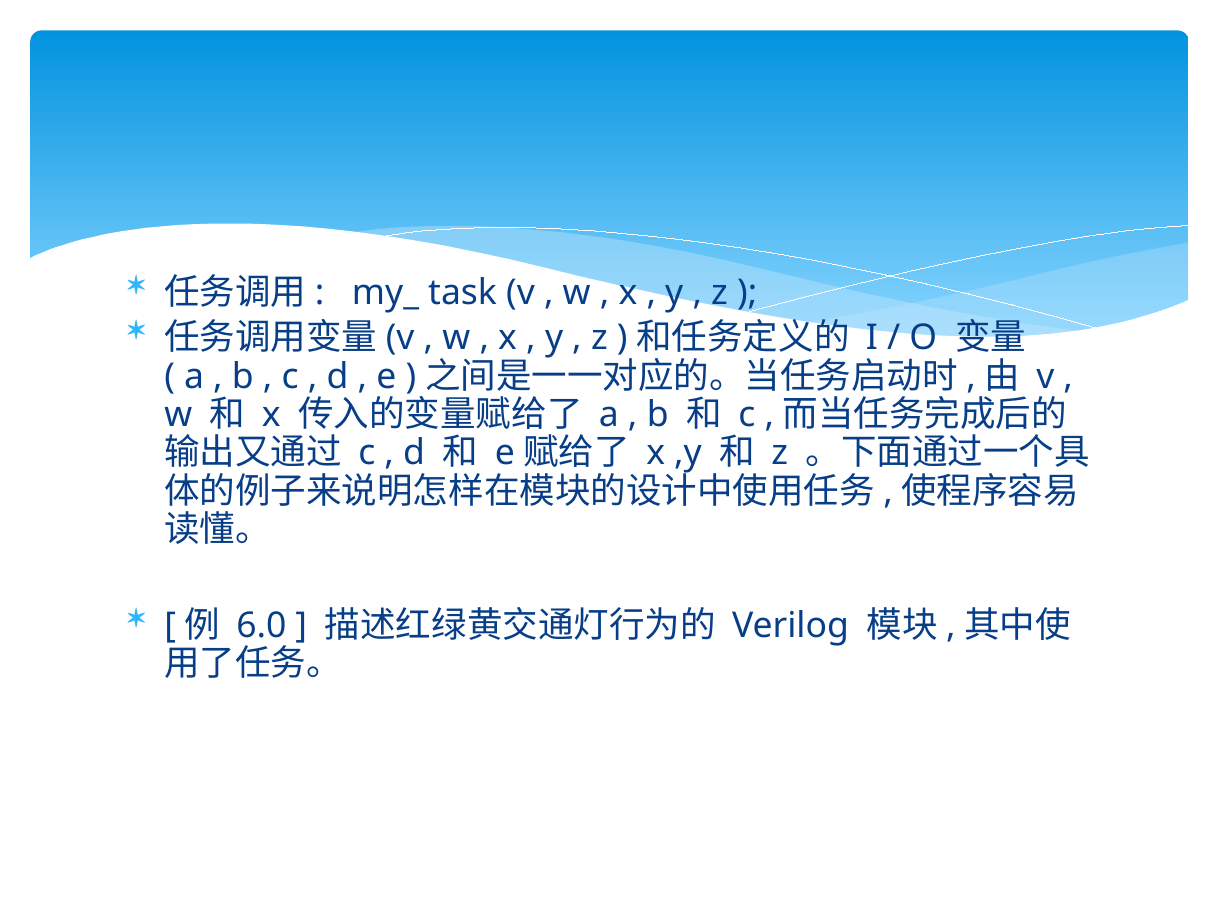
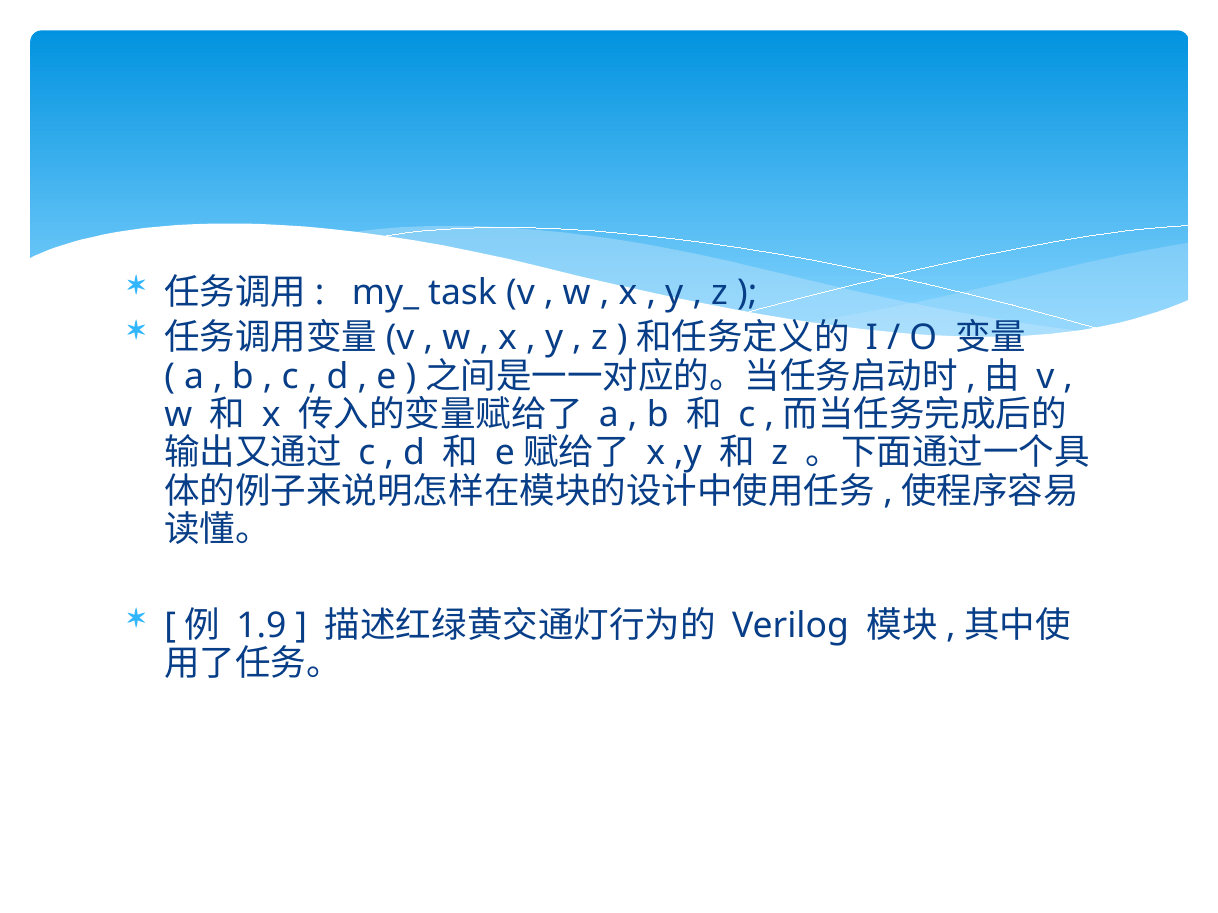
6.0: 6.0 -> 1.9 (261, 626)
